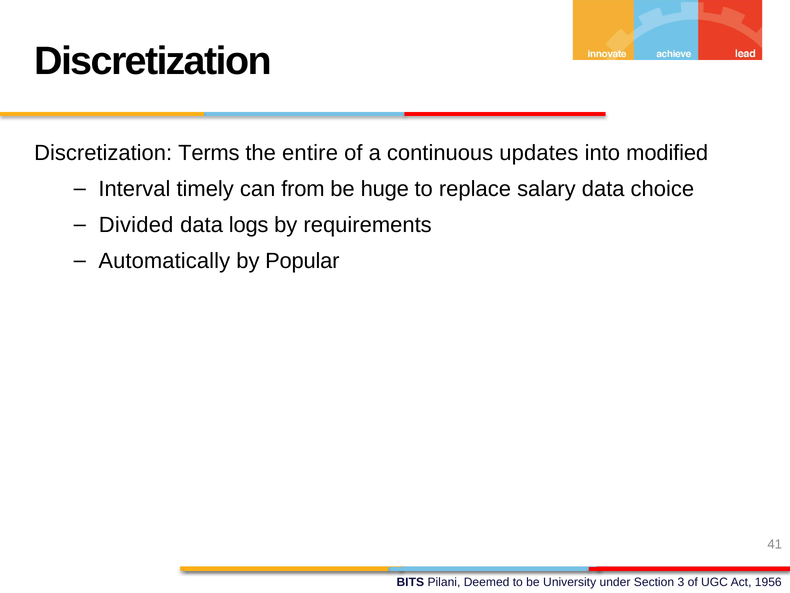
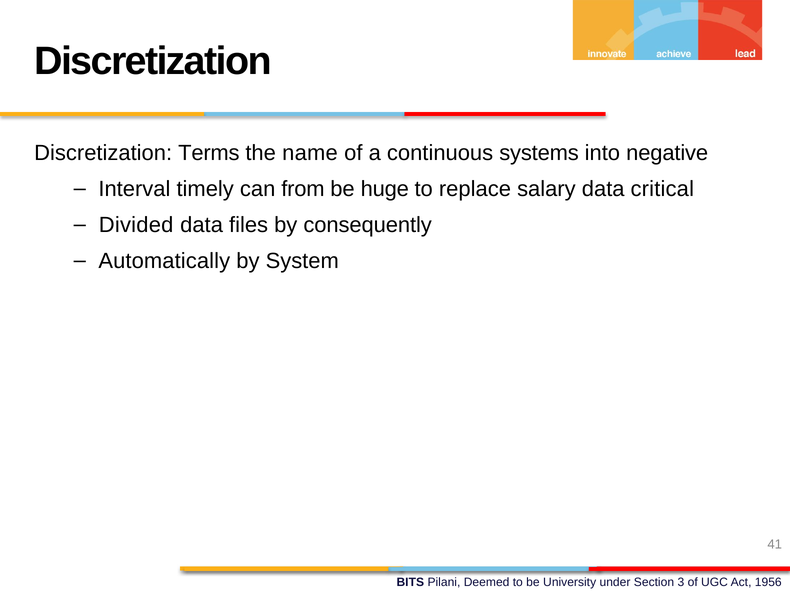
entire: entire -> name (310, 153)
updates: updates -> systems (539, 153)
modified: modified -> negative (667, 153)
choice: choice -> critical (662, 189)
logs: logs -> files (249, 225)
requirements: requirements -> consequently (368, 225)
Popular: Popular -> System (302, 261)
